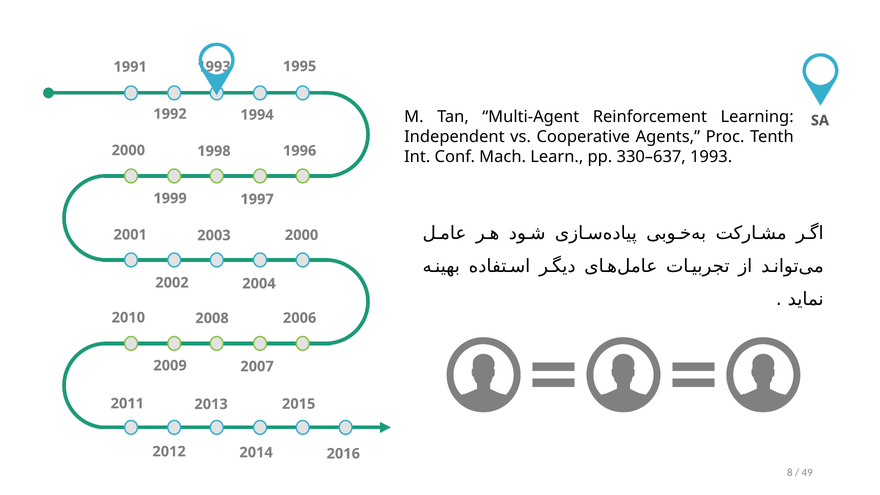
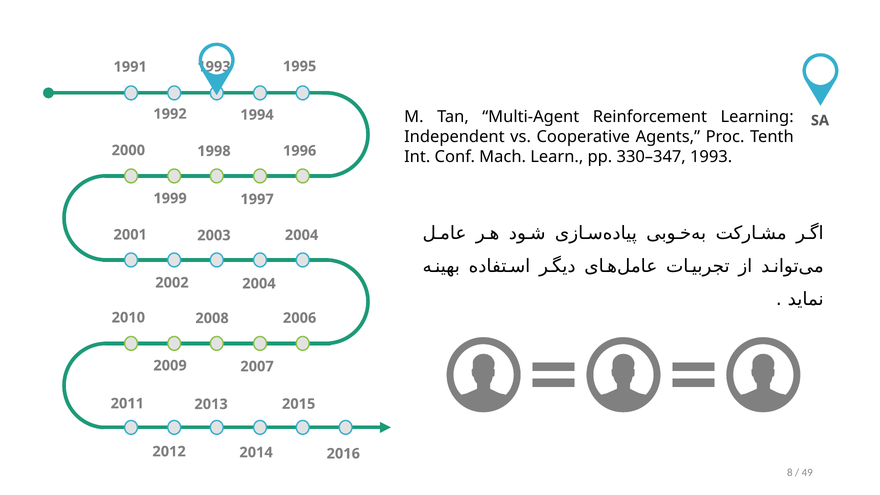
330–637: 330–637 -> 330–347 (651, 157)
2000: 2000 -> 2004 (302, 235)
